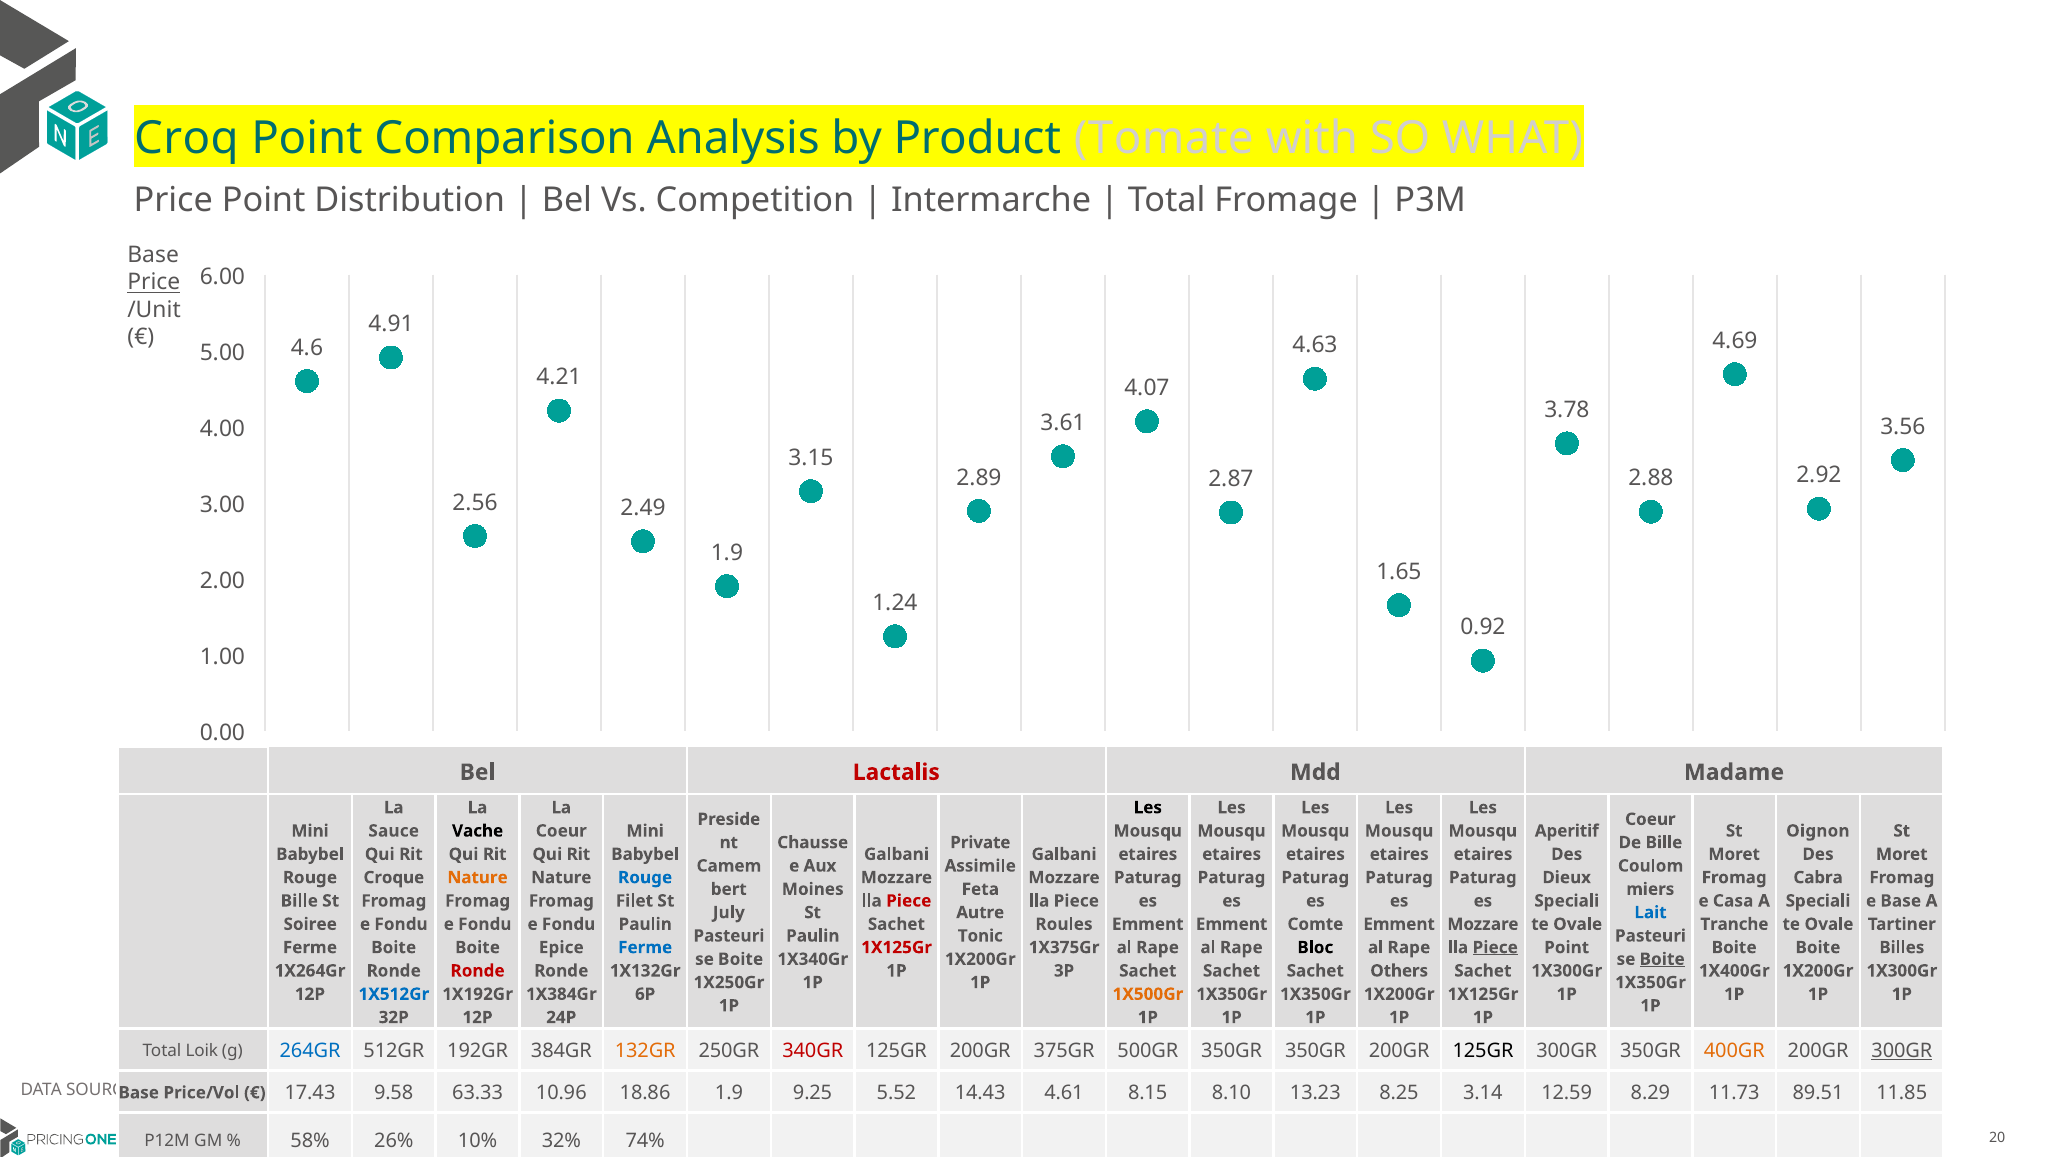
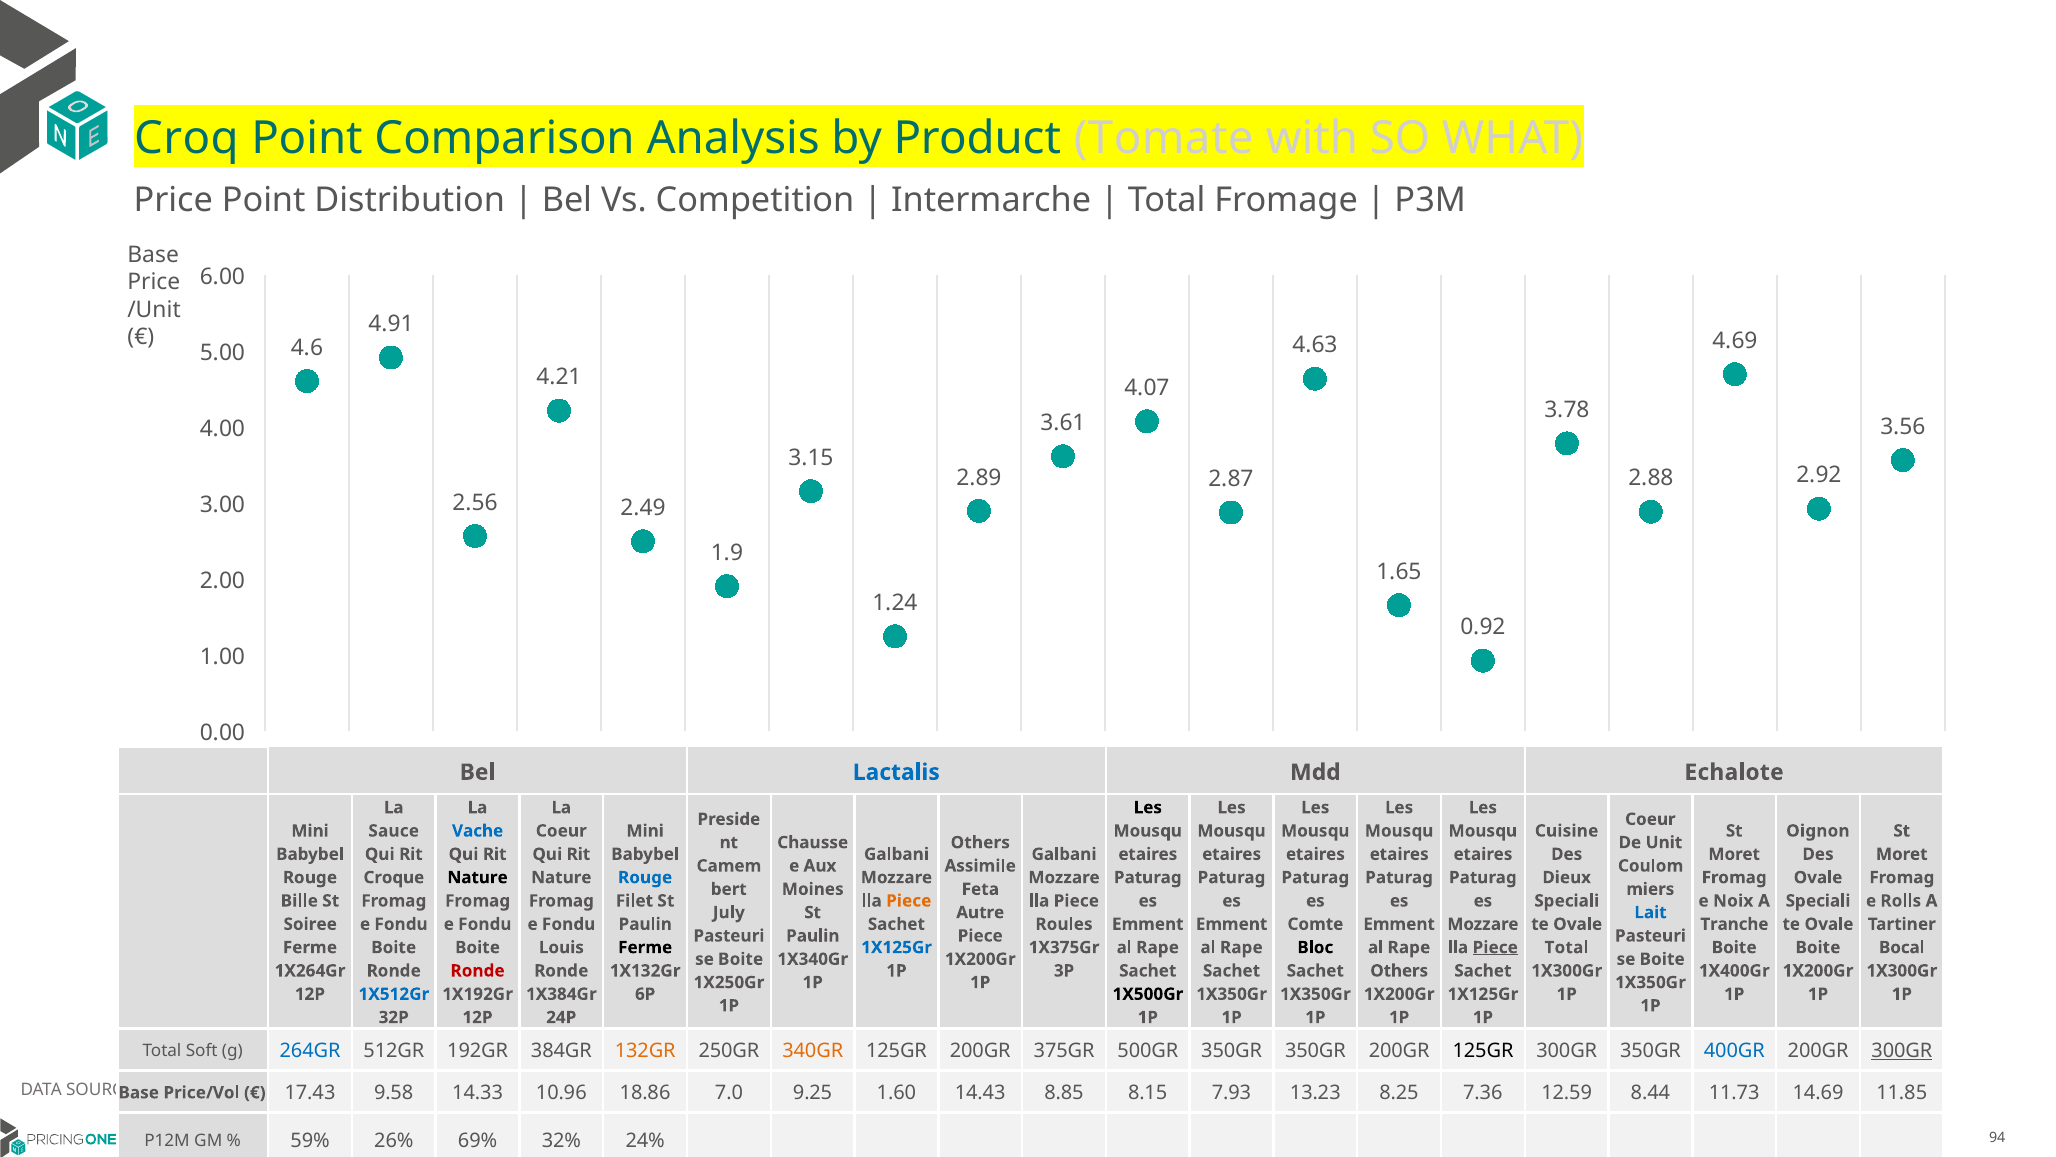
Price underline: present -> none (154, 282)
Lactalis colour: red -> blue (896, 772)
Madame: Madame -> Echalote (1734, 772)
Vache colour: black -> blue (478, 831)
Aperitif: Aperitif -> Cuisine (1567, 831)
Private: Private -> Others (980, 842)
De Bille: Bille -> Unit (1664, 842)
Nature colour: orange -> black (478, 877)
Cabra: Cabra -> Ovale (1818, 877)
Piece colour: red -> orange (909, 901)
Casa: Casa -> Noix (1733, 901)
Base: Base -> Rolls (1901, 901)
Tonic: Tonic -> Piece (980, 935)
Epice: Epice -> Louis (561, 947)
Ferme colour: blue -> black (645, 947)
1X125Gr colour: red -> blue (897, 947)
Point: Point -> Total (1567, 947)
Billes: Billes -> Bocal (1902, 947)
Boite underline: present -> none (1662, 959)
1X500Gr colour: orange -> black (1148, 994)
Loik: Loik -> Soft (202, 1050)
340GR colour: red -> orange (813, 1051)
400GR colour: orange -> blue (1734, 1051)
63.33: 63.33 -> 14.33 (478, 1093)
18.86 1.9: 1.9 -> 7.0 (729, 1093)
5.52: 5.52 -> 1.60 (896, 1093)
4.61: 4.61 -> 8.85 (1064, 1093)
8.10: 8.10 -> 7.93 (1231, 1093)
3.14: 3.14 -> 7.36 (1483, 1093)
8.29: 8.29 -> 8.44 (1650, 1093)
89.51: 89.51 -> 14.69 (1818, 1093)
20: 20 -> 94 (1997, 1137)
58%: 58% -> 59% (310, 1140)
10%: 10% -> 69% (478, 1140)
74%: 74% -> 24% (645, 1140)
